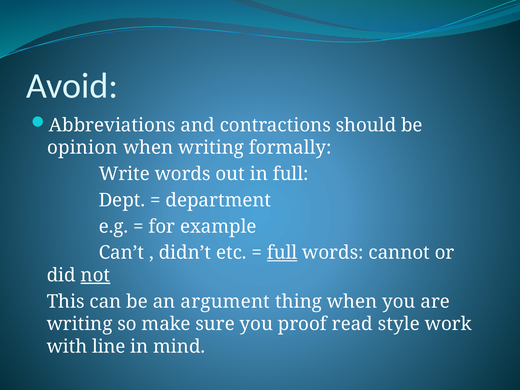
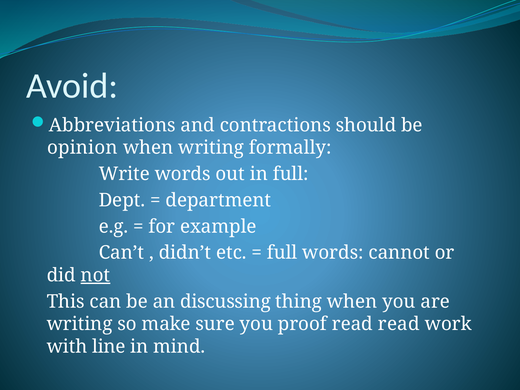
full underline: present -> none (282, 253)
argument: argument -> discussing (225, 302)
read style: style -> read (399, 324)
